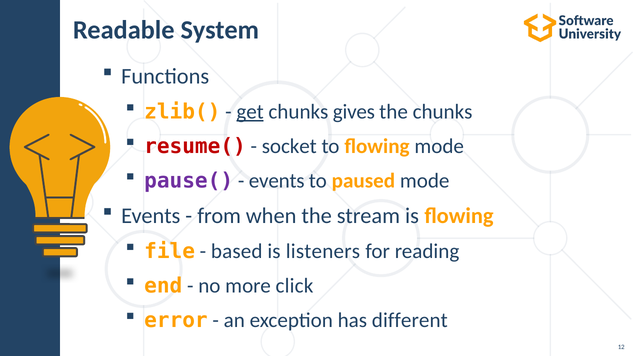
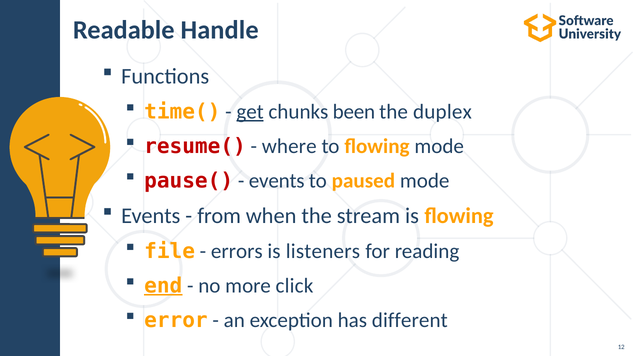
System: System -> Handle (220, 30)
zlib(: zlib( -> time( (182, 112)
gives: gives -> been (354, 112)
the chunks: chunks -> duplex (442, 112)
socket: socket -> where (289, 146)
pause( colour: purple -> red (189, 181)
based: based -> errors (237, 251)
end underline: none -> present (163, 286)
